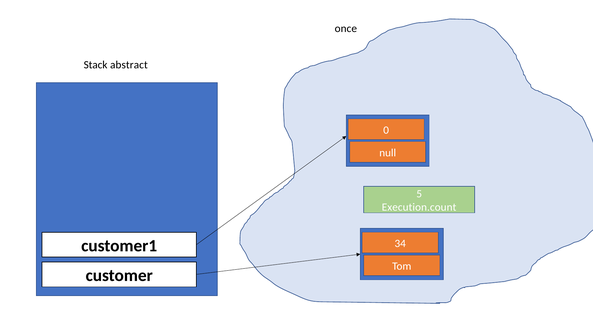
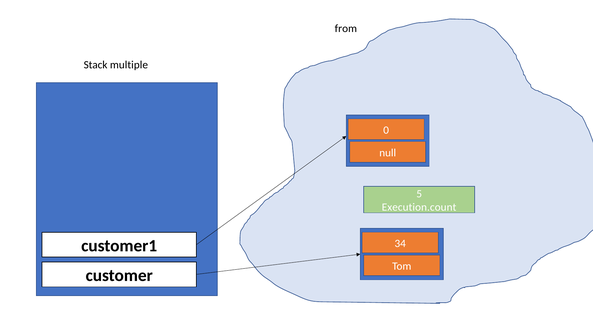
once: once -> from (346, 29)
abstract: abstract -> multiple (129, 65)
